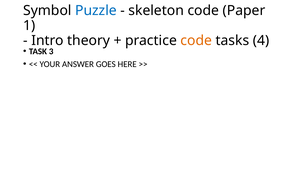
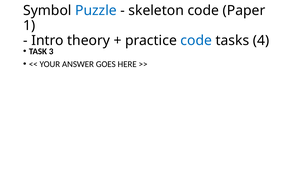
code colour: orange -> blue (196, 41)
